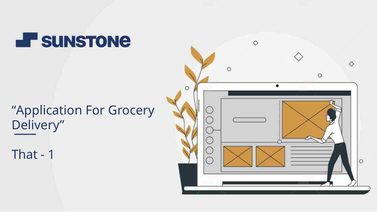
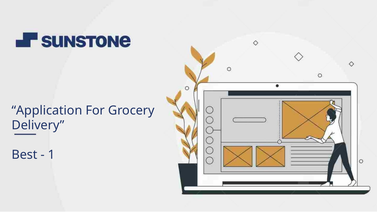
That: That -> Best (25, 155)
